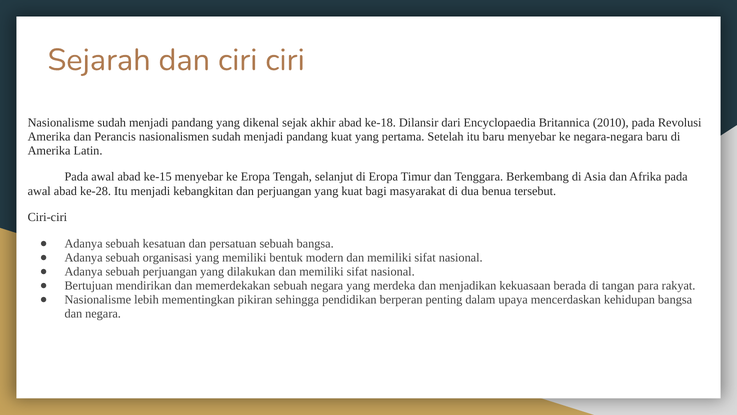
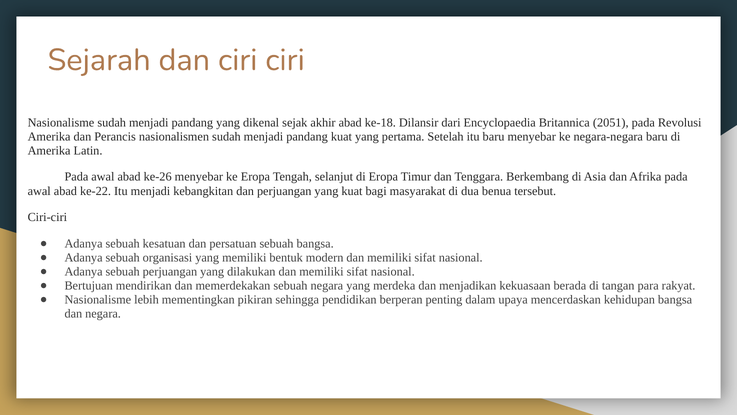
2010: 2010 -> 2051 (611, 122)
ke-15: ke-15 -> ke-26 (158, 177)
ke-28: ke-28 -> ke-22 (96, 191)
